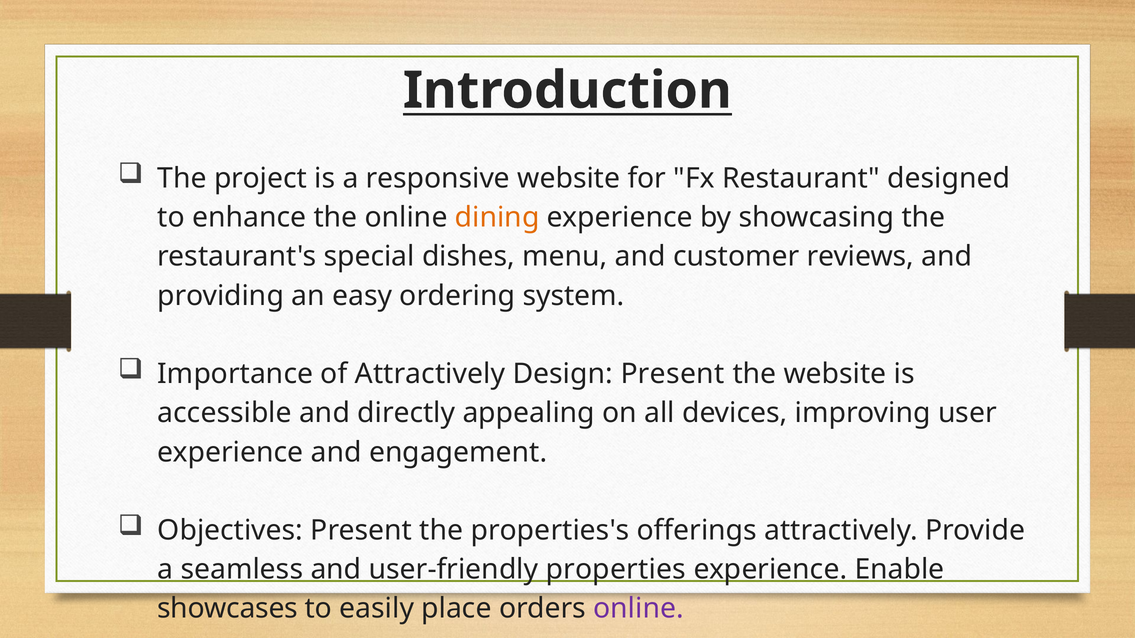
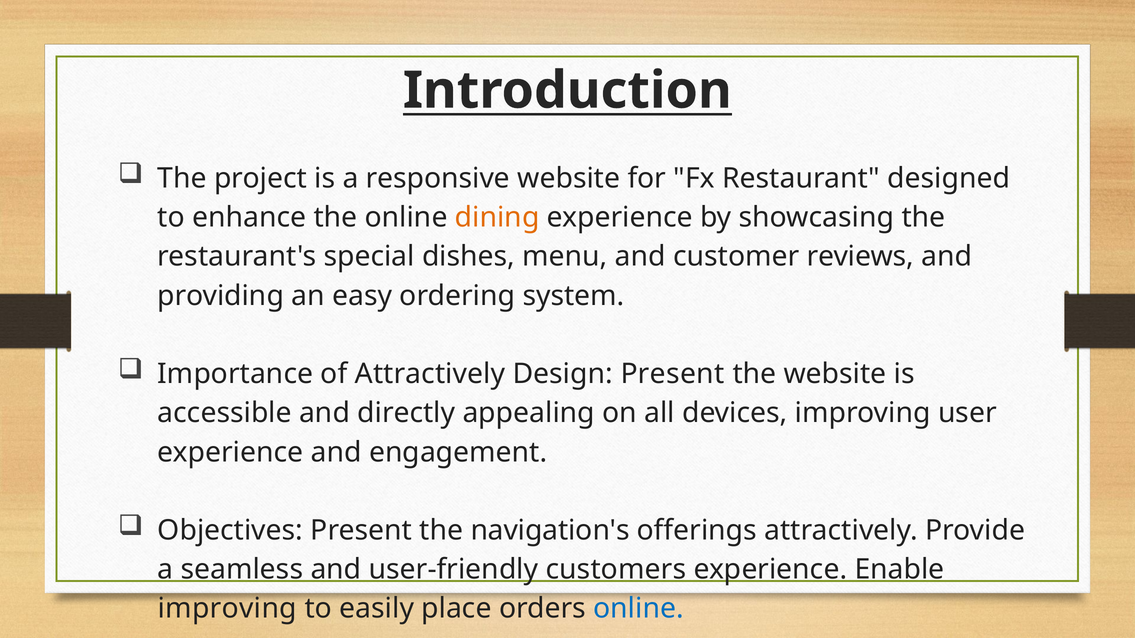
properties's: properties's -> navigation's (550, 531)
properties: properties -> customers (616, 570)
showcases: showcases -> improving (227, 609)
online colour: purple -> blue (639, 609)
